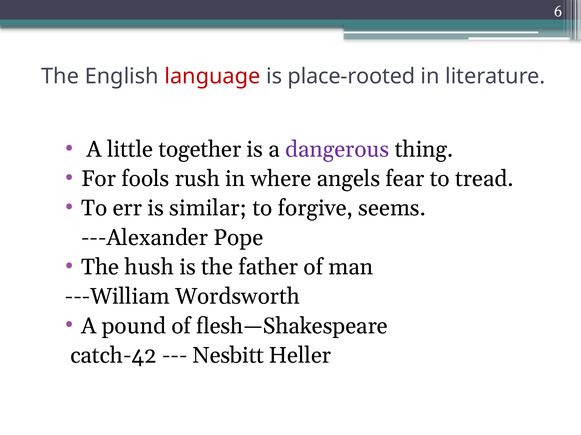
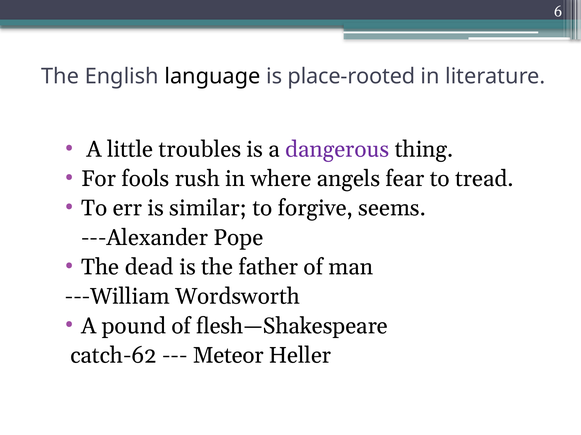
language colour: red -> black (212, 76)
together: together -> troubles (200, 150)
hush: hush -> dead (149, 268)
catch-42: catch-42 -> catch-62 (114, 356)
Nesbitt: Nesbitt -> Meteor (228, 356)
